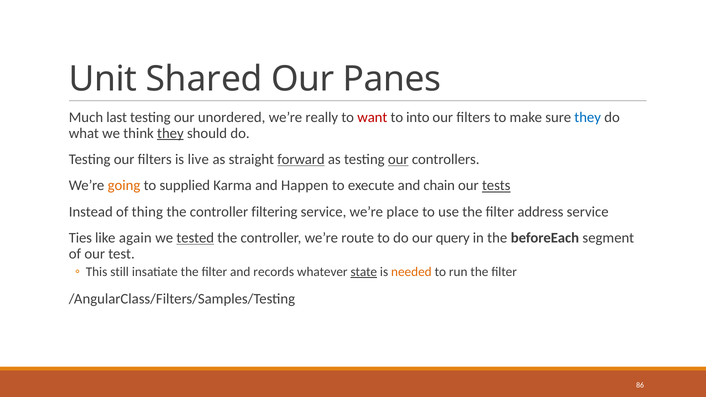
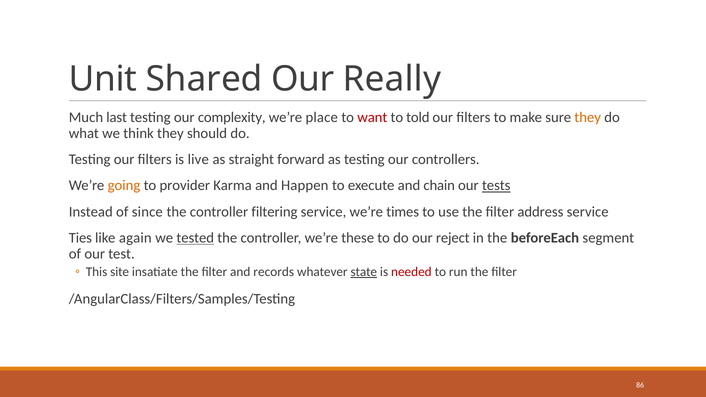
Panes: Panes -> Really (392, 79)
unordered: unordered -> complexity (232, 117)
really: really -> place (322, 117)
into: into -> told (418, 117)
they colour: blue -> orange (588, 117)
they underline: present -> none (170, 133)
forward underline: present -> none (301, 159)
our underline: present -> none (398, 159)
supplied: supplied -> provider (185, 186)
thing: thing -> since (147, 212)
place: place -> times (403, 212)
route: route -> these (358, 238)
query: query -> reject (453, 238)
still: still -> site (120, 272)
needed colour: orange -> red (411, 272)
